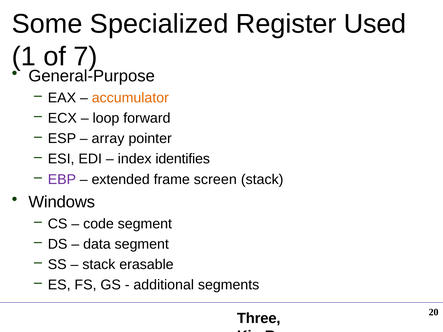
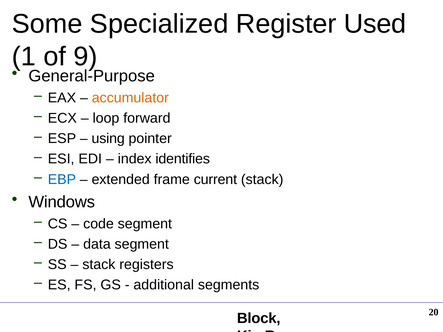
7: 7 -> 9 (85, 57)
array: array -> using (108, 139)
EBP colour: purple -> blue (62, 180)
screen: screen -> current (215, 180)
erasable: erasable -> registers (146, 265)
Three: Three -> Block (259, 318)
